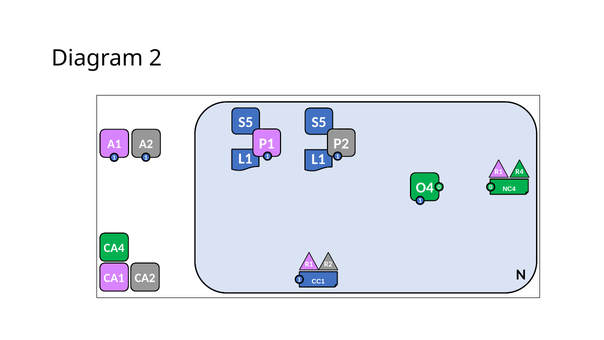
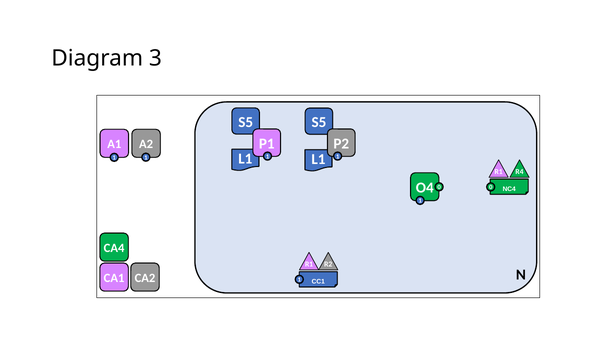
2: 2 -> 3 (155, 58)
